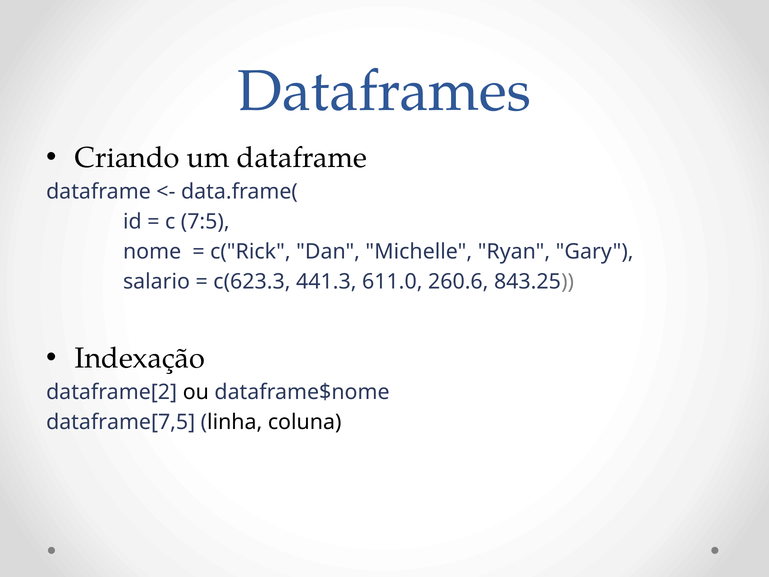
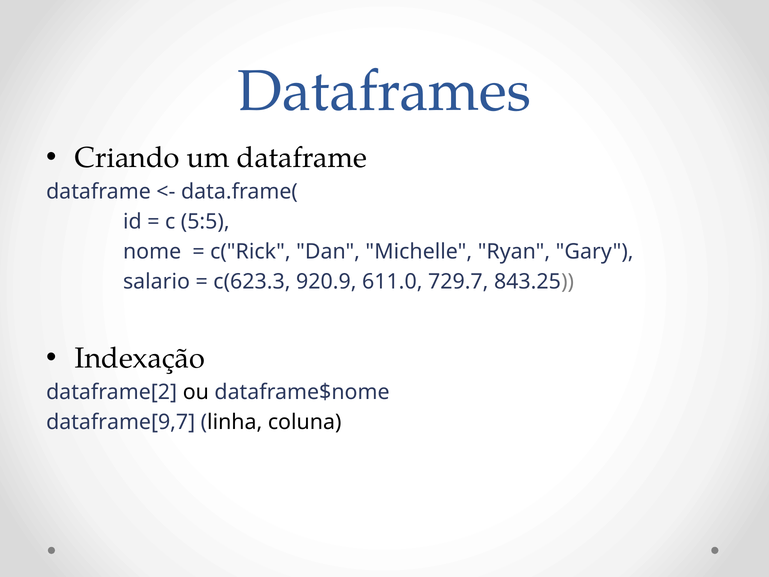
7:5: 7:5 -> 5:5 (205, 222)
441.3: 441.3 -> 920.9 (326, 281)
260.6: 260.6 -> 729.7 (458, 281)
dataframe[7,5: dataframe[7,5 -> dataframe[9,7 (121, 422)
